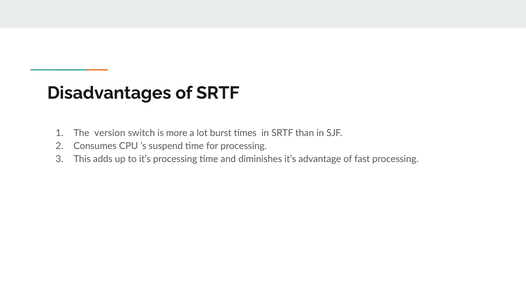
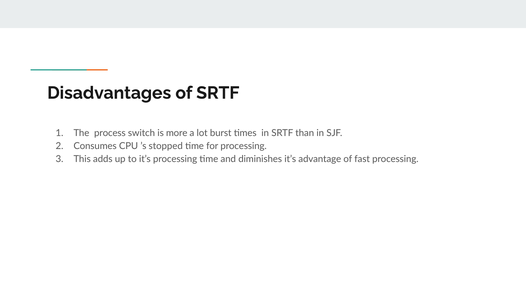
version: version -> process (110, 133)
suspend: suspend -> stopped (166, 146)
